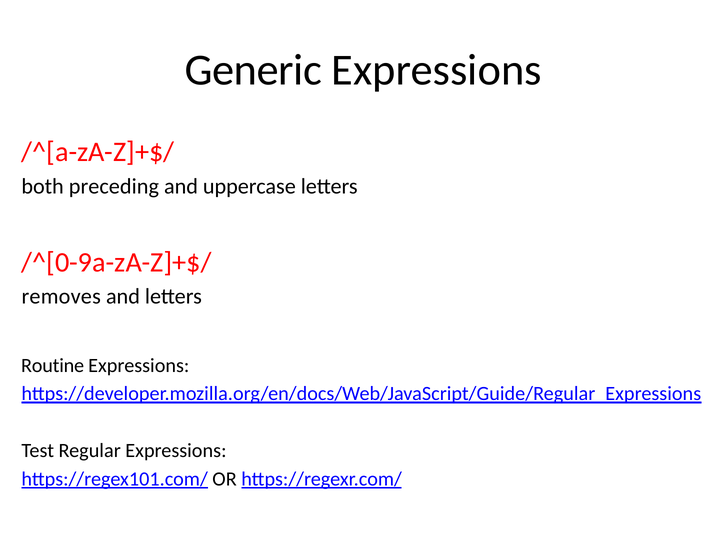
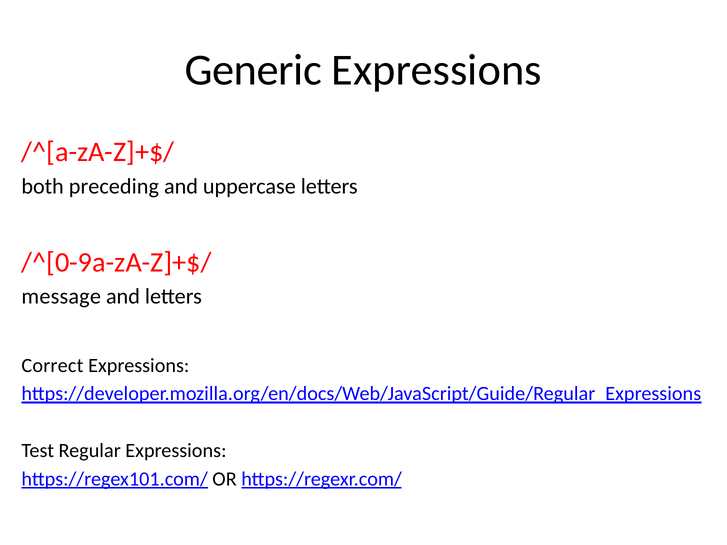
removes: removes -> message (61, 297)
Routine: Routine -> Correct (52, 366)
